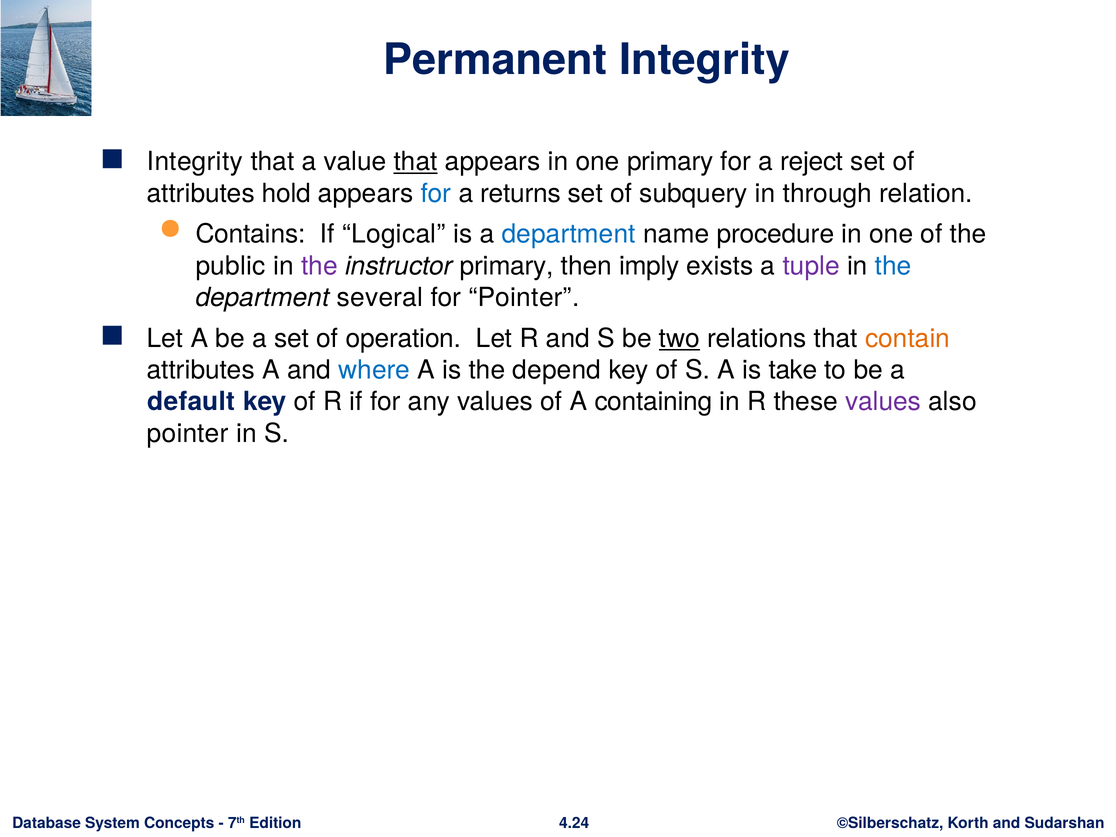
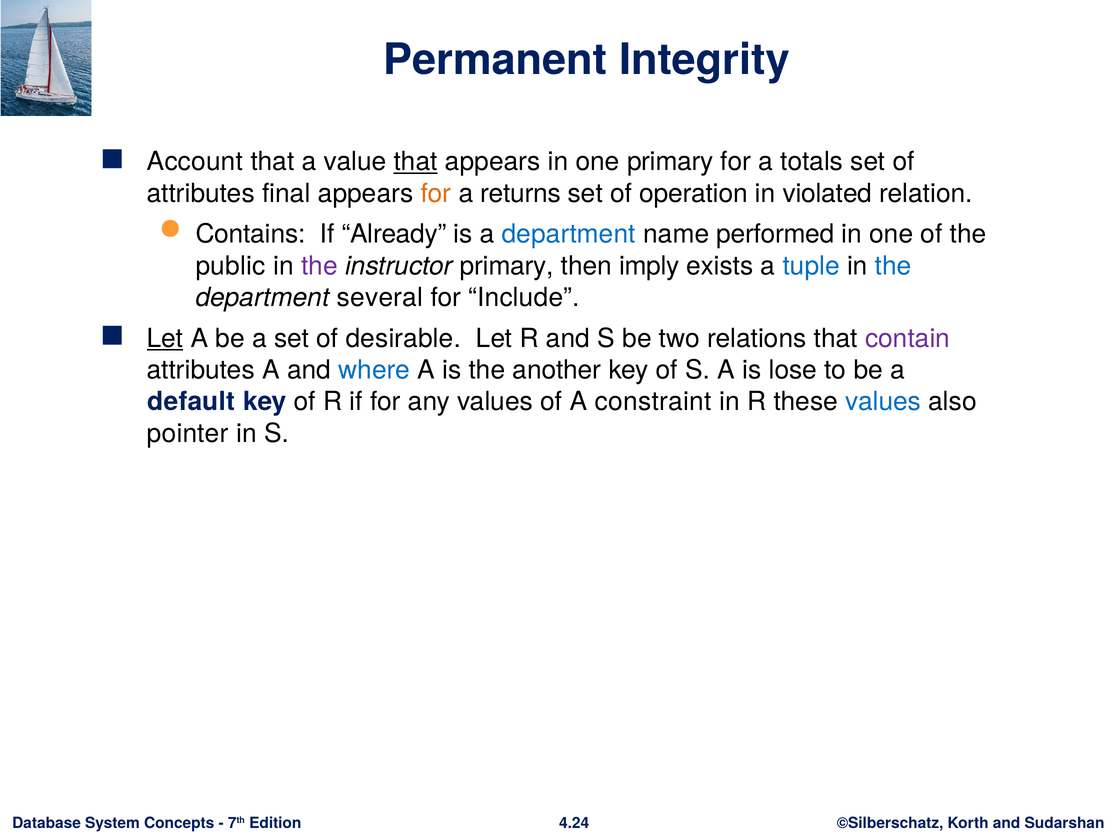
Integrity: Integrity -> Account (195, 162)
reject: reject -> totals (812, 162)
hold: hold -> final (286, 193)
for colour: blue -> orange (436, 193)
subquery: subquery -> operation (694, 193)
through: through -> violated (827, 193)
Logical: Logical -> Already (394, 234)
procedure: procedure -> performed (775, 234)
tuple colour: purple -> blue (811, 266)
for Pointer: Pointer -> Include (524, 298)
Let underline: none -> present (165, 338)
operation: operation -> desirable (403, 338)
two underline: present -> none (679, 338)
contain colour: orange -> purple (908, 338)
depend: depend -> another (557, 370)
take: take -> lose (793, 370)
containing: containing -> constraint (653, 402)
values colour: purple -> blue (883, 402)
